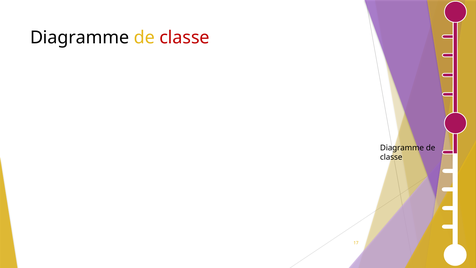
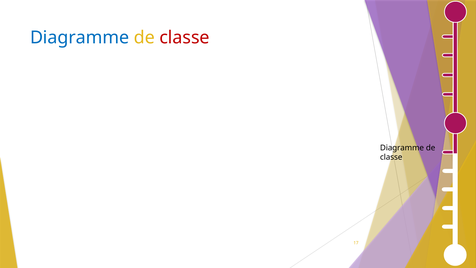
Diagramme colour: black -> blue (80, 38)
